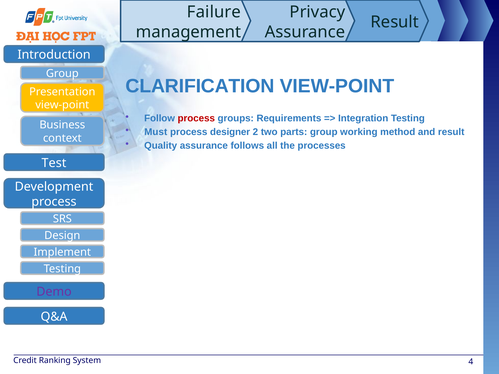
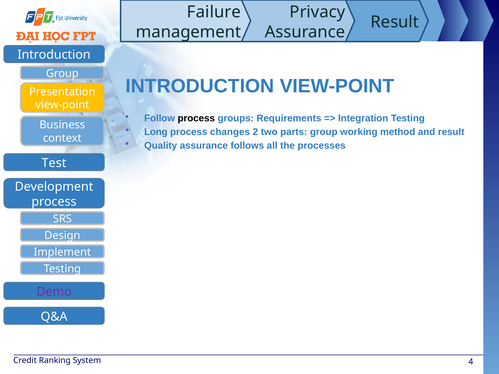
CLARIFICATION: CLARIFICATION -> INTRODUCTION (200, 86)
process colour: red -> black (196, 118)
Must: Must -> Long (156, 132)
designer: designer -> changes (230, 132)
